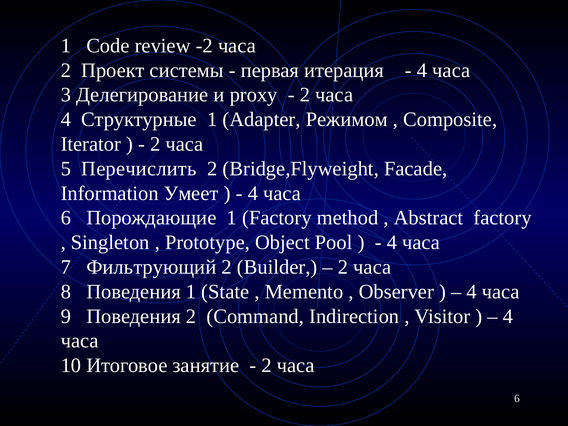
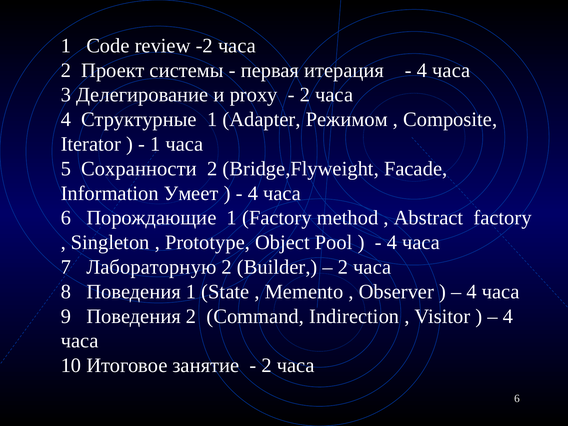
2: 2 -> 1 (155, 144)
Перечислить: Перечислить -> Сохранности (139, 169)
Фильтрующий: Фильтрующий -> Лабораторную (151, 267)
